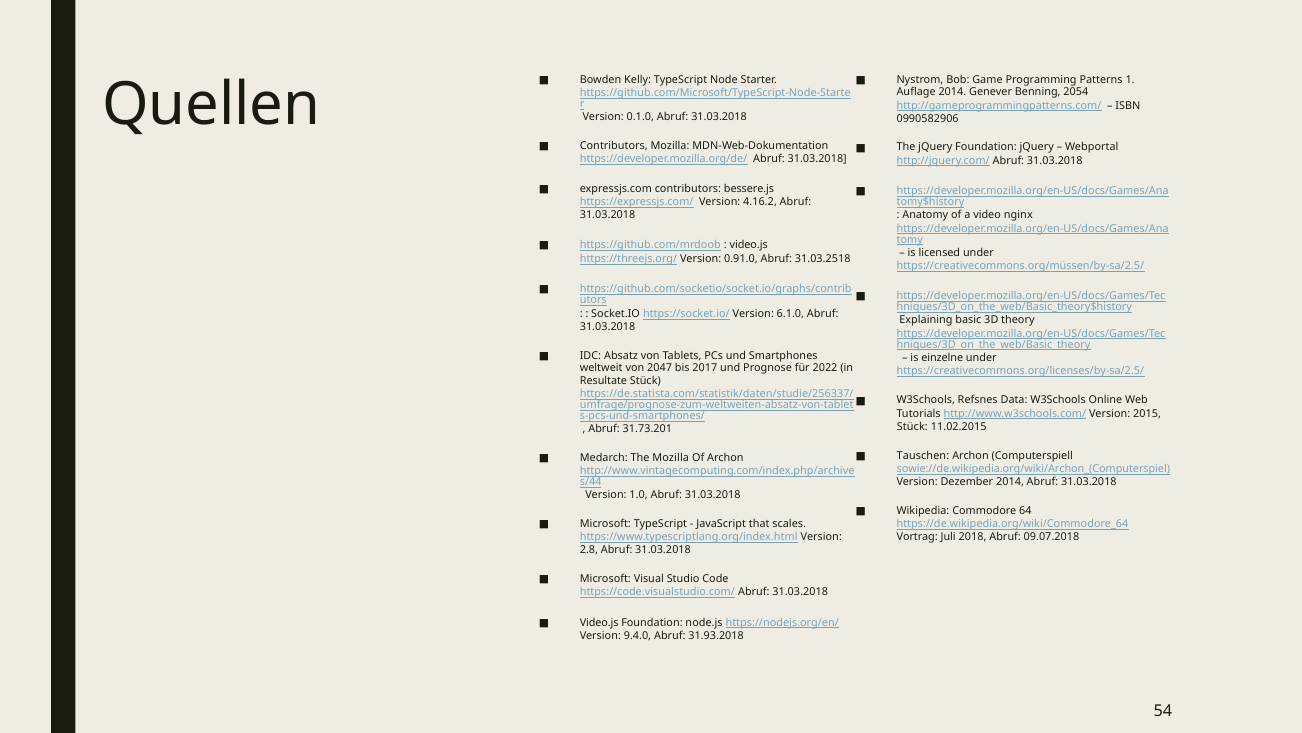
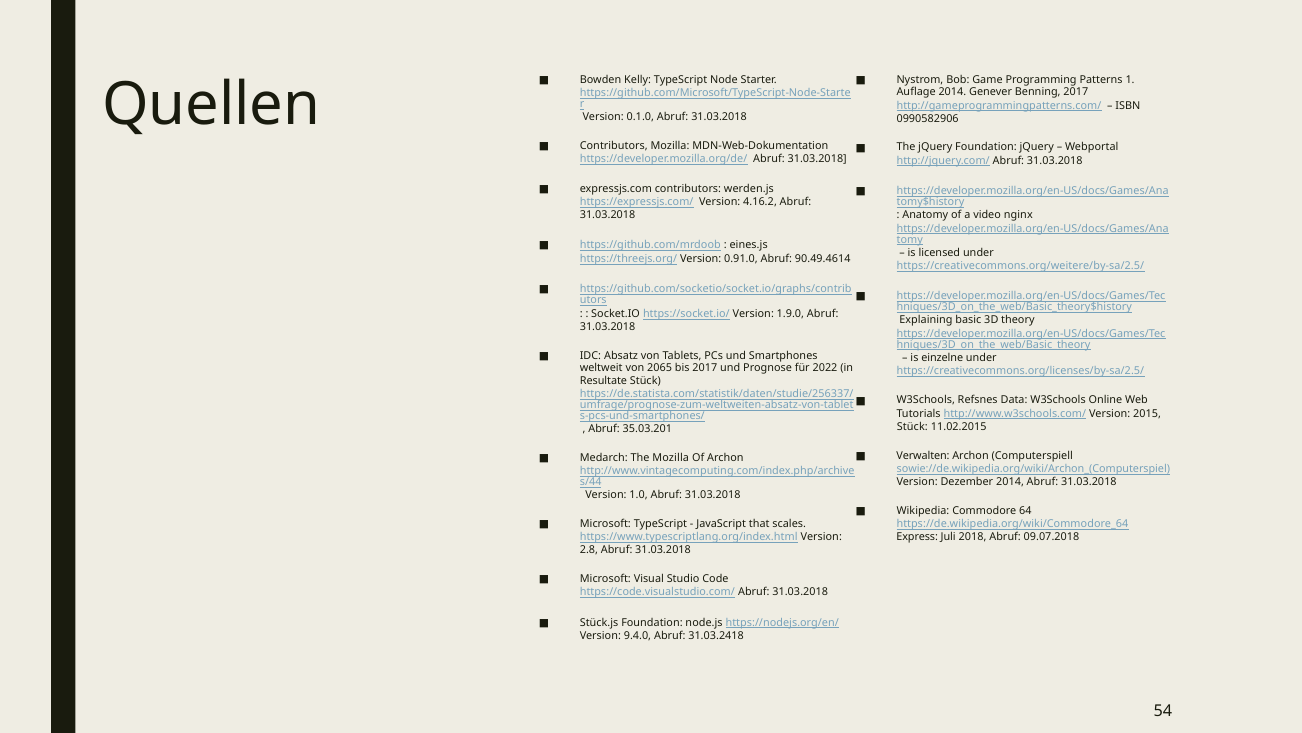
Benning 2054: 2054 -> 2017 (1076, 92)
bessere.js: bessere.js -> werden.js (749, 189)
video.js: video.js -> eines.js (749, 245)
31.03.2518: 31.03.2518 -> 90.49.4614 (823, 259)
https://creativecommons.org/müssen/by-sa/2.5/: https://creativecommons.org/müssen/by-sa/2.5/ -> https://creativecommons.org/weitere/by-sa/2.5/ (1020, 266)
6.1.0: 6.1.0 -> 1.9.0 (790, 314)
2047: 2047 -> 2065 (660, 368)
31.73.201: 31.73.201 -> 35.03.201 (647, 429)
Tauschen: Tauschen -> Verwalten (923, 455)
Vortrag: Vortrag -> Express (917, 537)
Video.js: Video.js -> Stück.js (599, 622)
31.93.2018: 31.93.2018 -> 31.03.2418 (716, 635)
